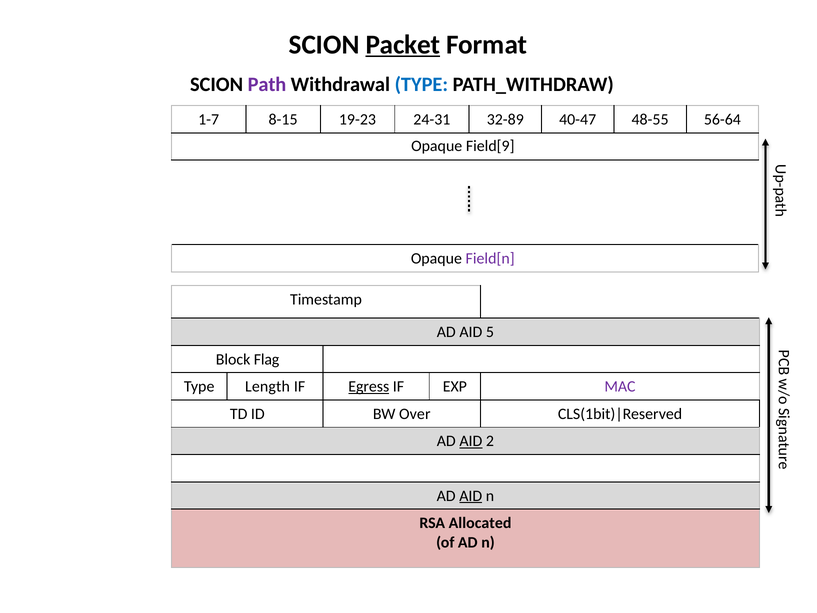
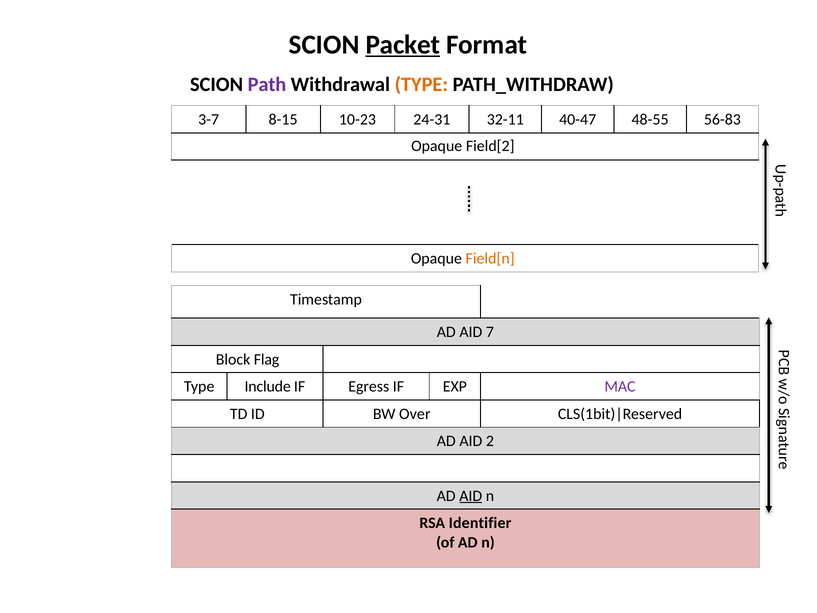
TYPE colour: blue -> orange (421, 84)
1-7: 1-7 -> 3-7 (209, 119)
19-23: 19-23 -> 10-23 (357, 119)
32-89: 32-89 -> 32-11 (505, 119)
56-64: 56-64 -> 56-83 (722, 119)
Field[9: Field[9 -> Field[2 (490, 146)
Field[n colour: purple -> orange (490, 258)
5: 5 -> 7 (490, 332)
Length: Length -> Include (268, 386)
Egress underline: present -> none (369, 386)
AID underline: present -> none (471, 441)
Allocated: Allocated -> Identifier (480, 523)
